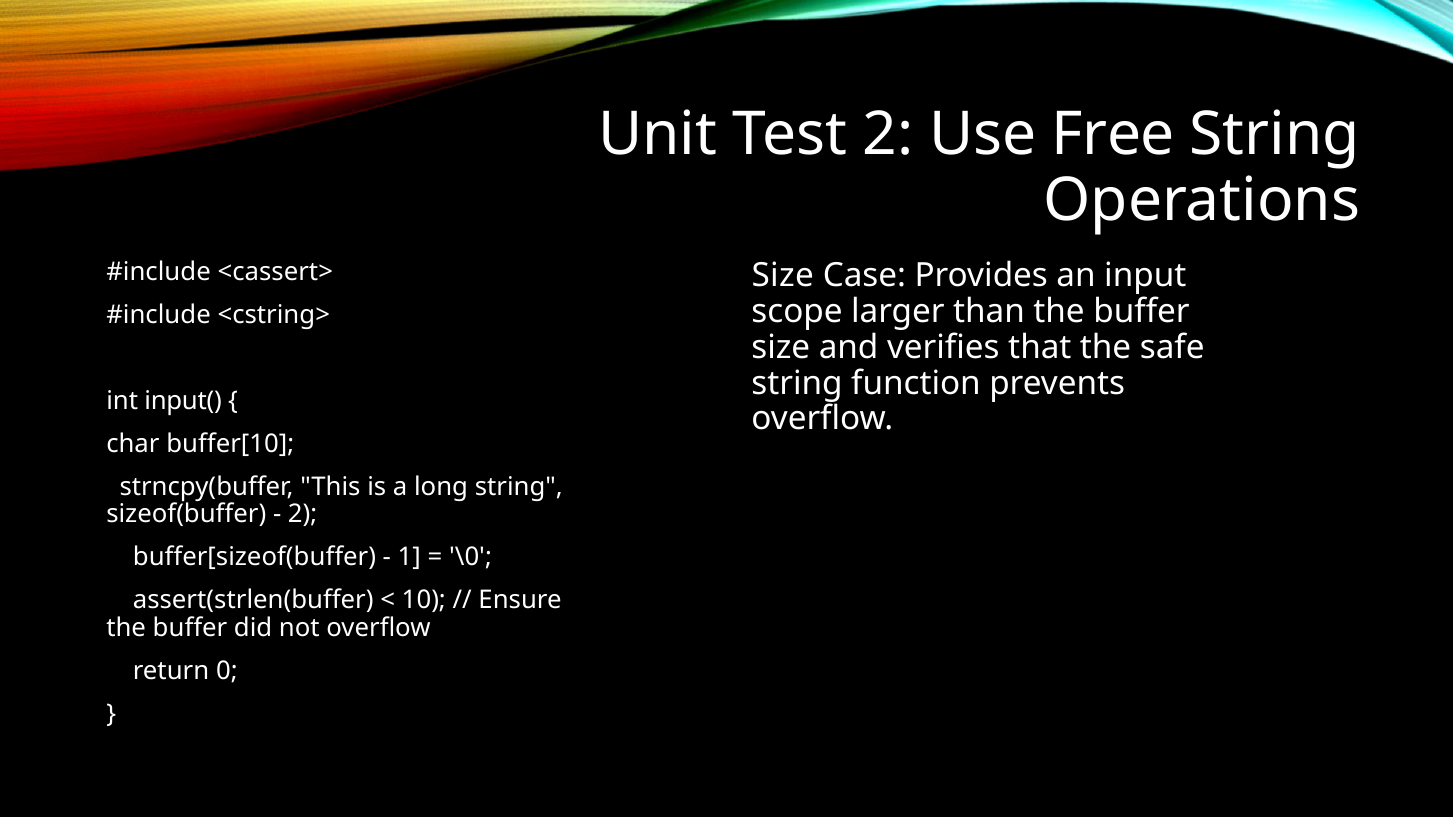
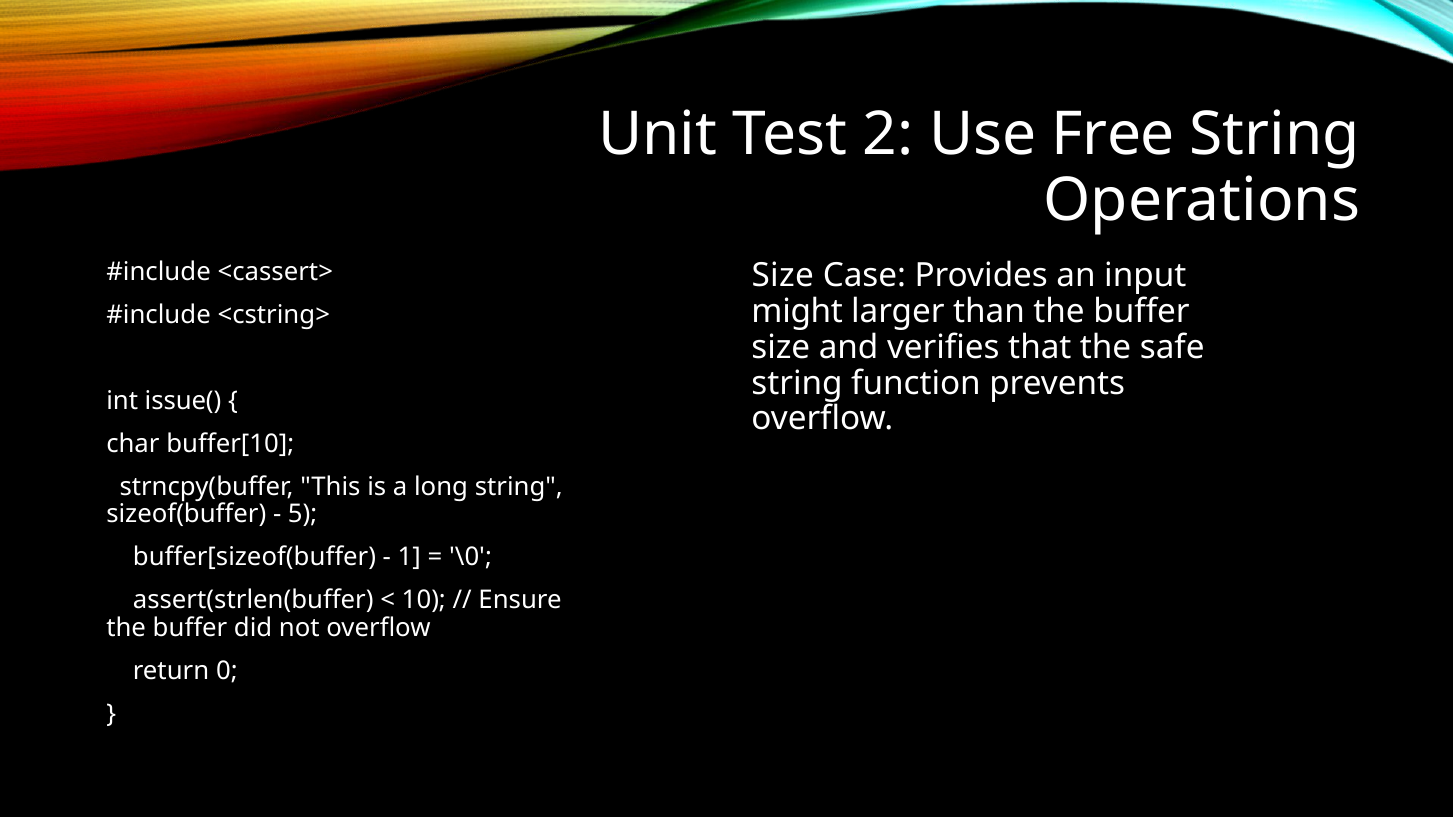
scope: scope -> might (797, 311)
input(: input( -> issue( (183, 401)
2: 2 -> 5 (303, 515)
